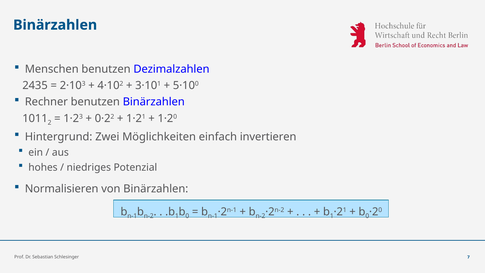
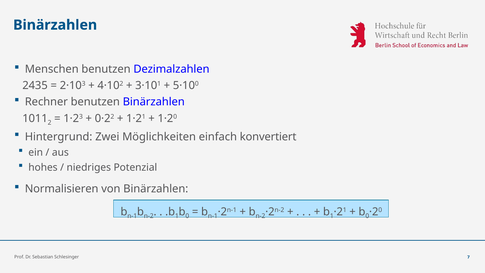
invertieren: invertieren -> konvertiert (268, 137)
